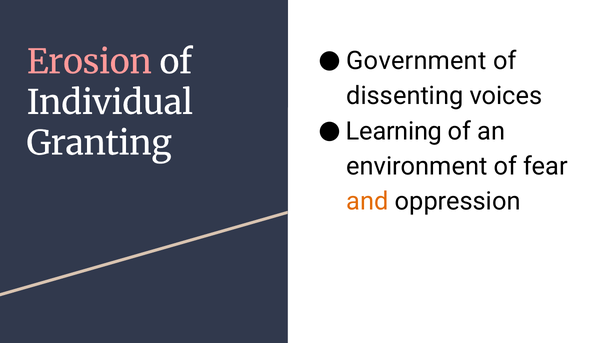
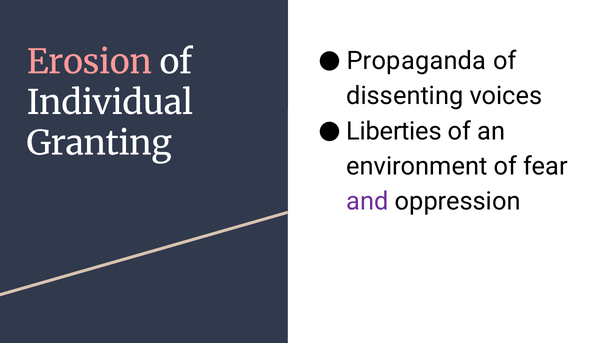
Government: Government -> Propaganda (416, 61)
Learning: Learning -> Liberties (394, 131)
and colour: orange -> purple (368, 201)
